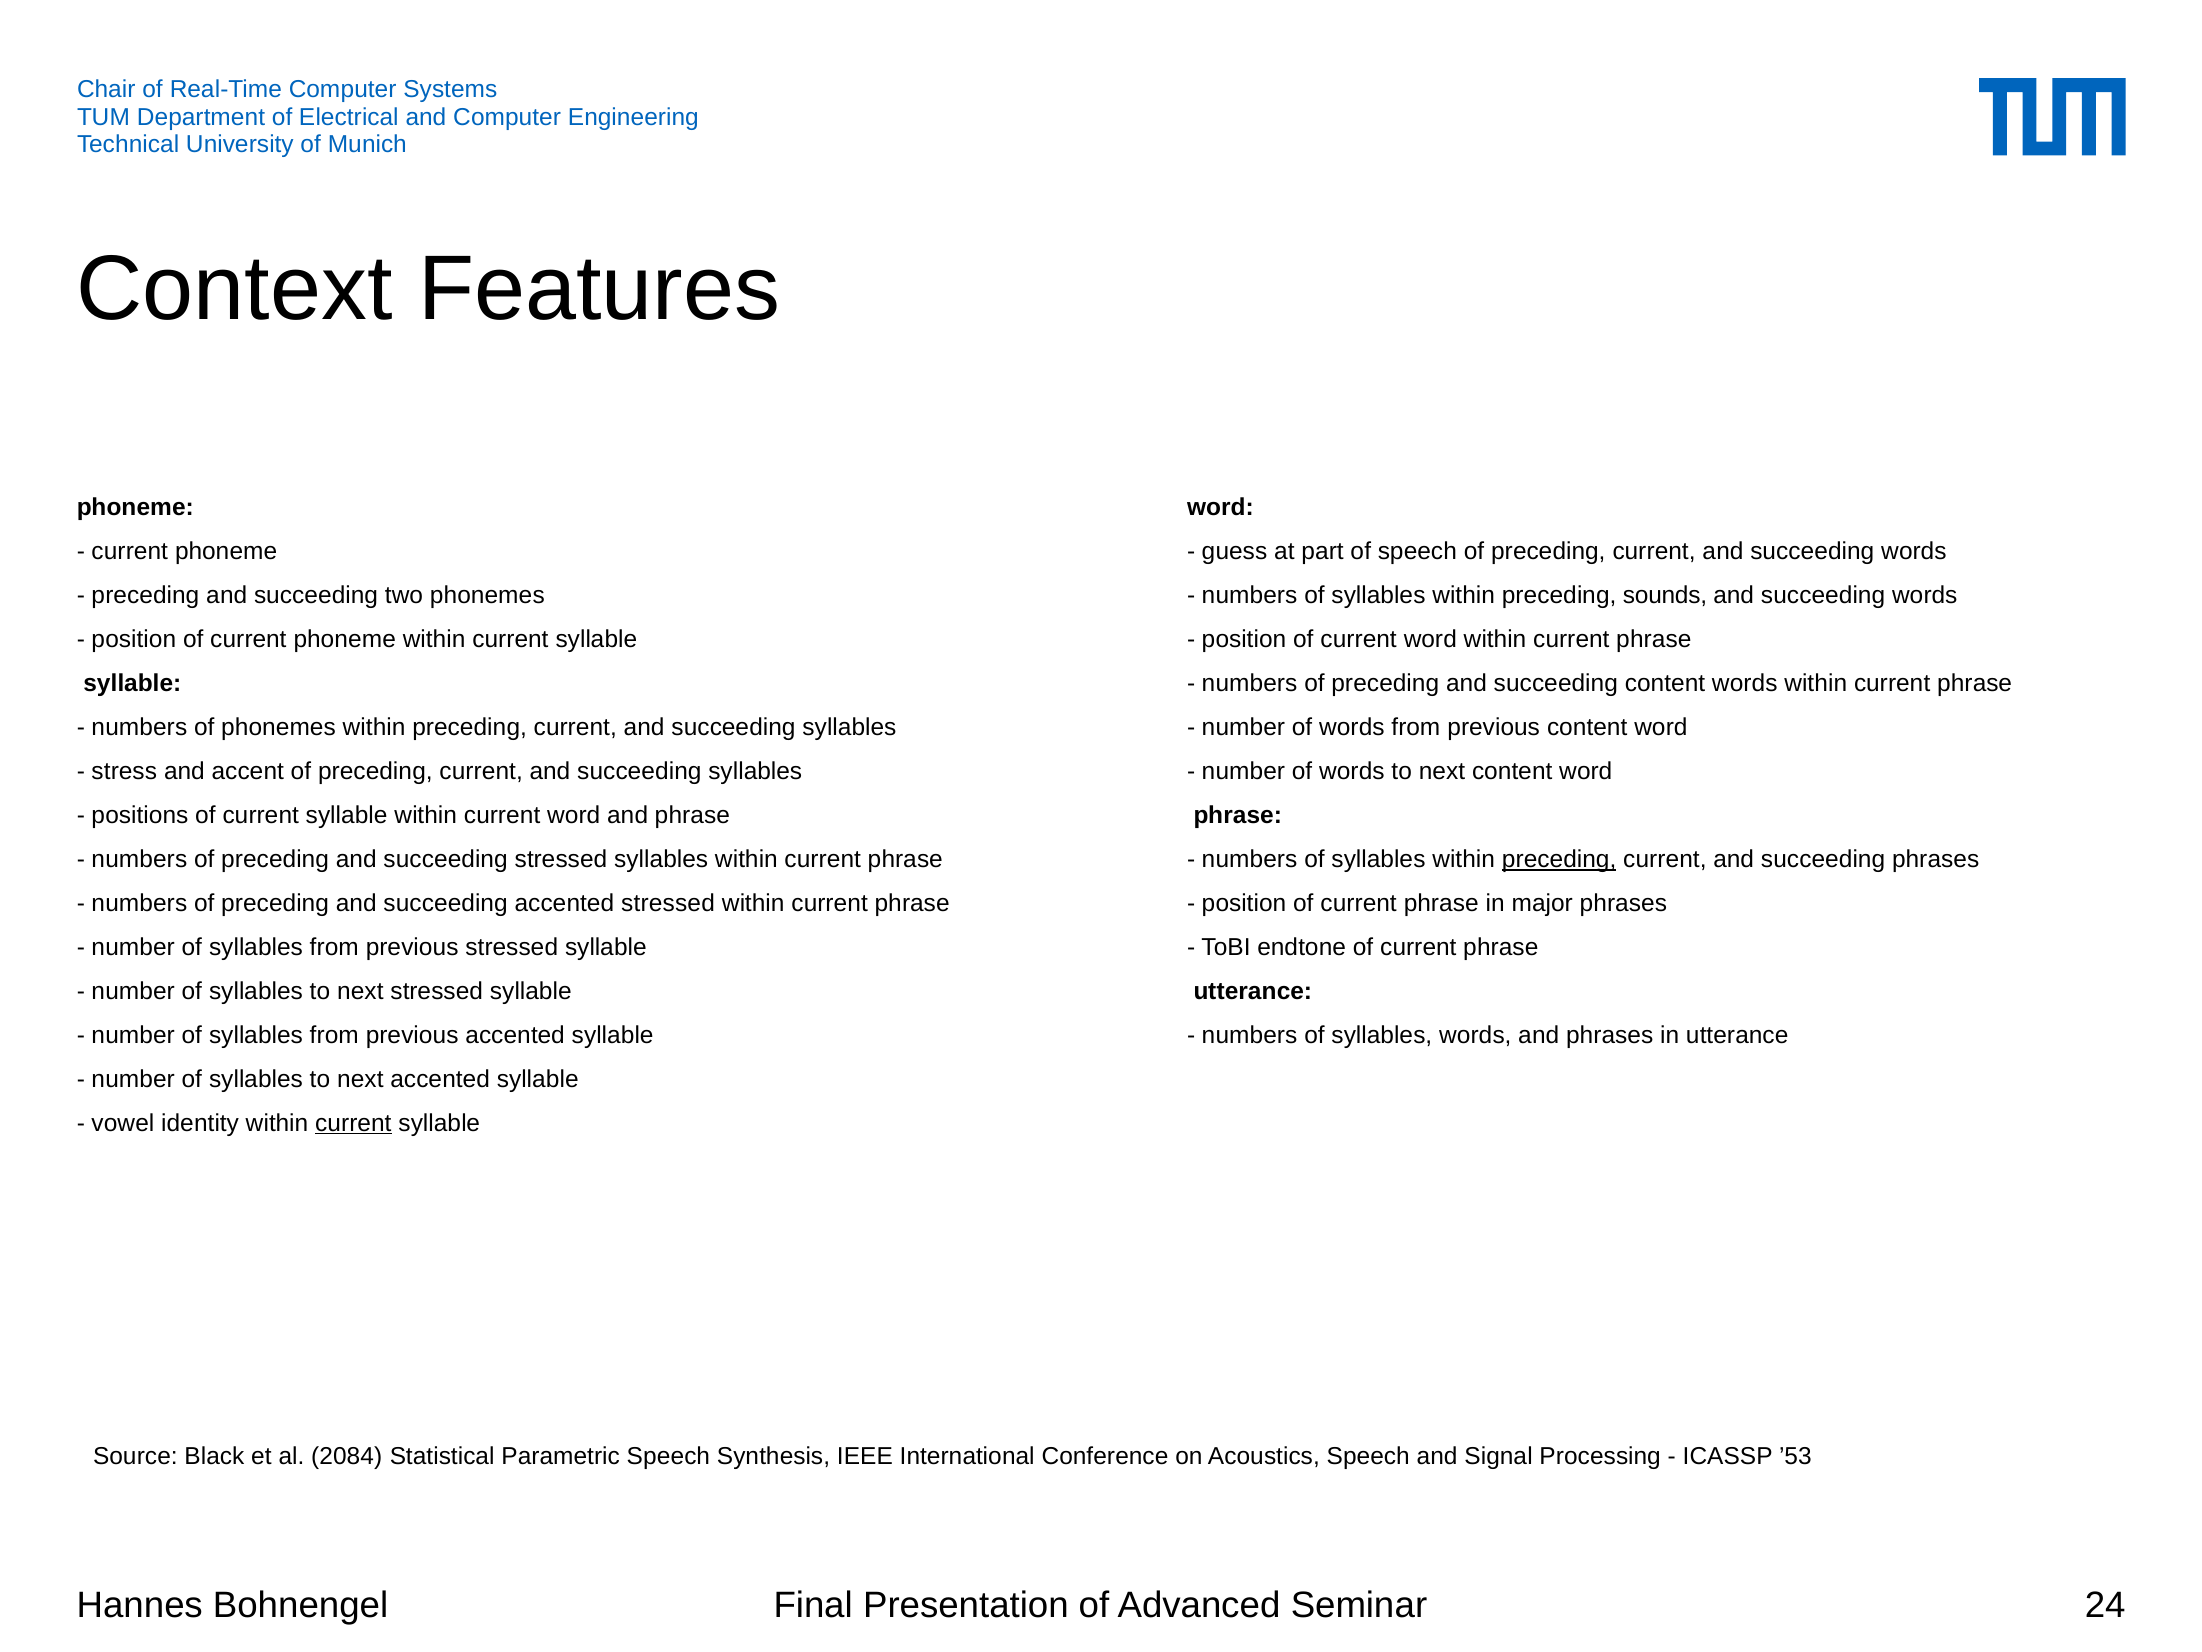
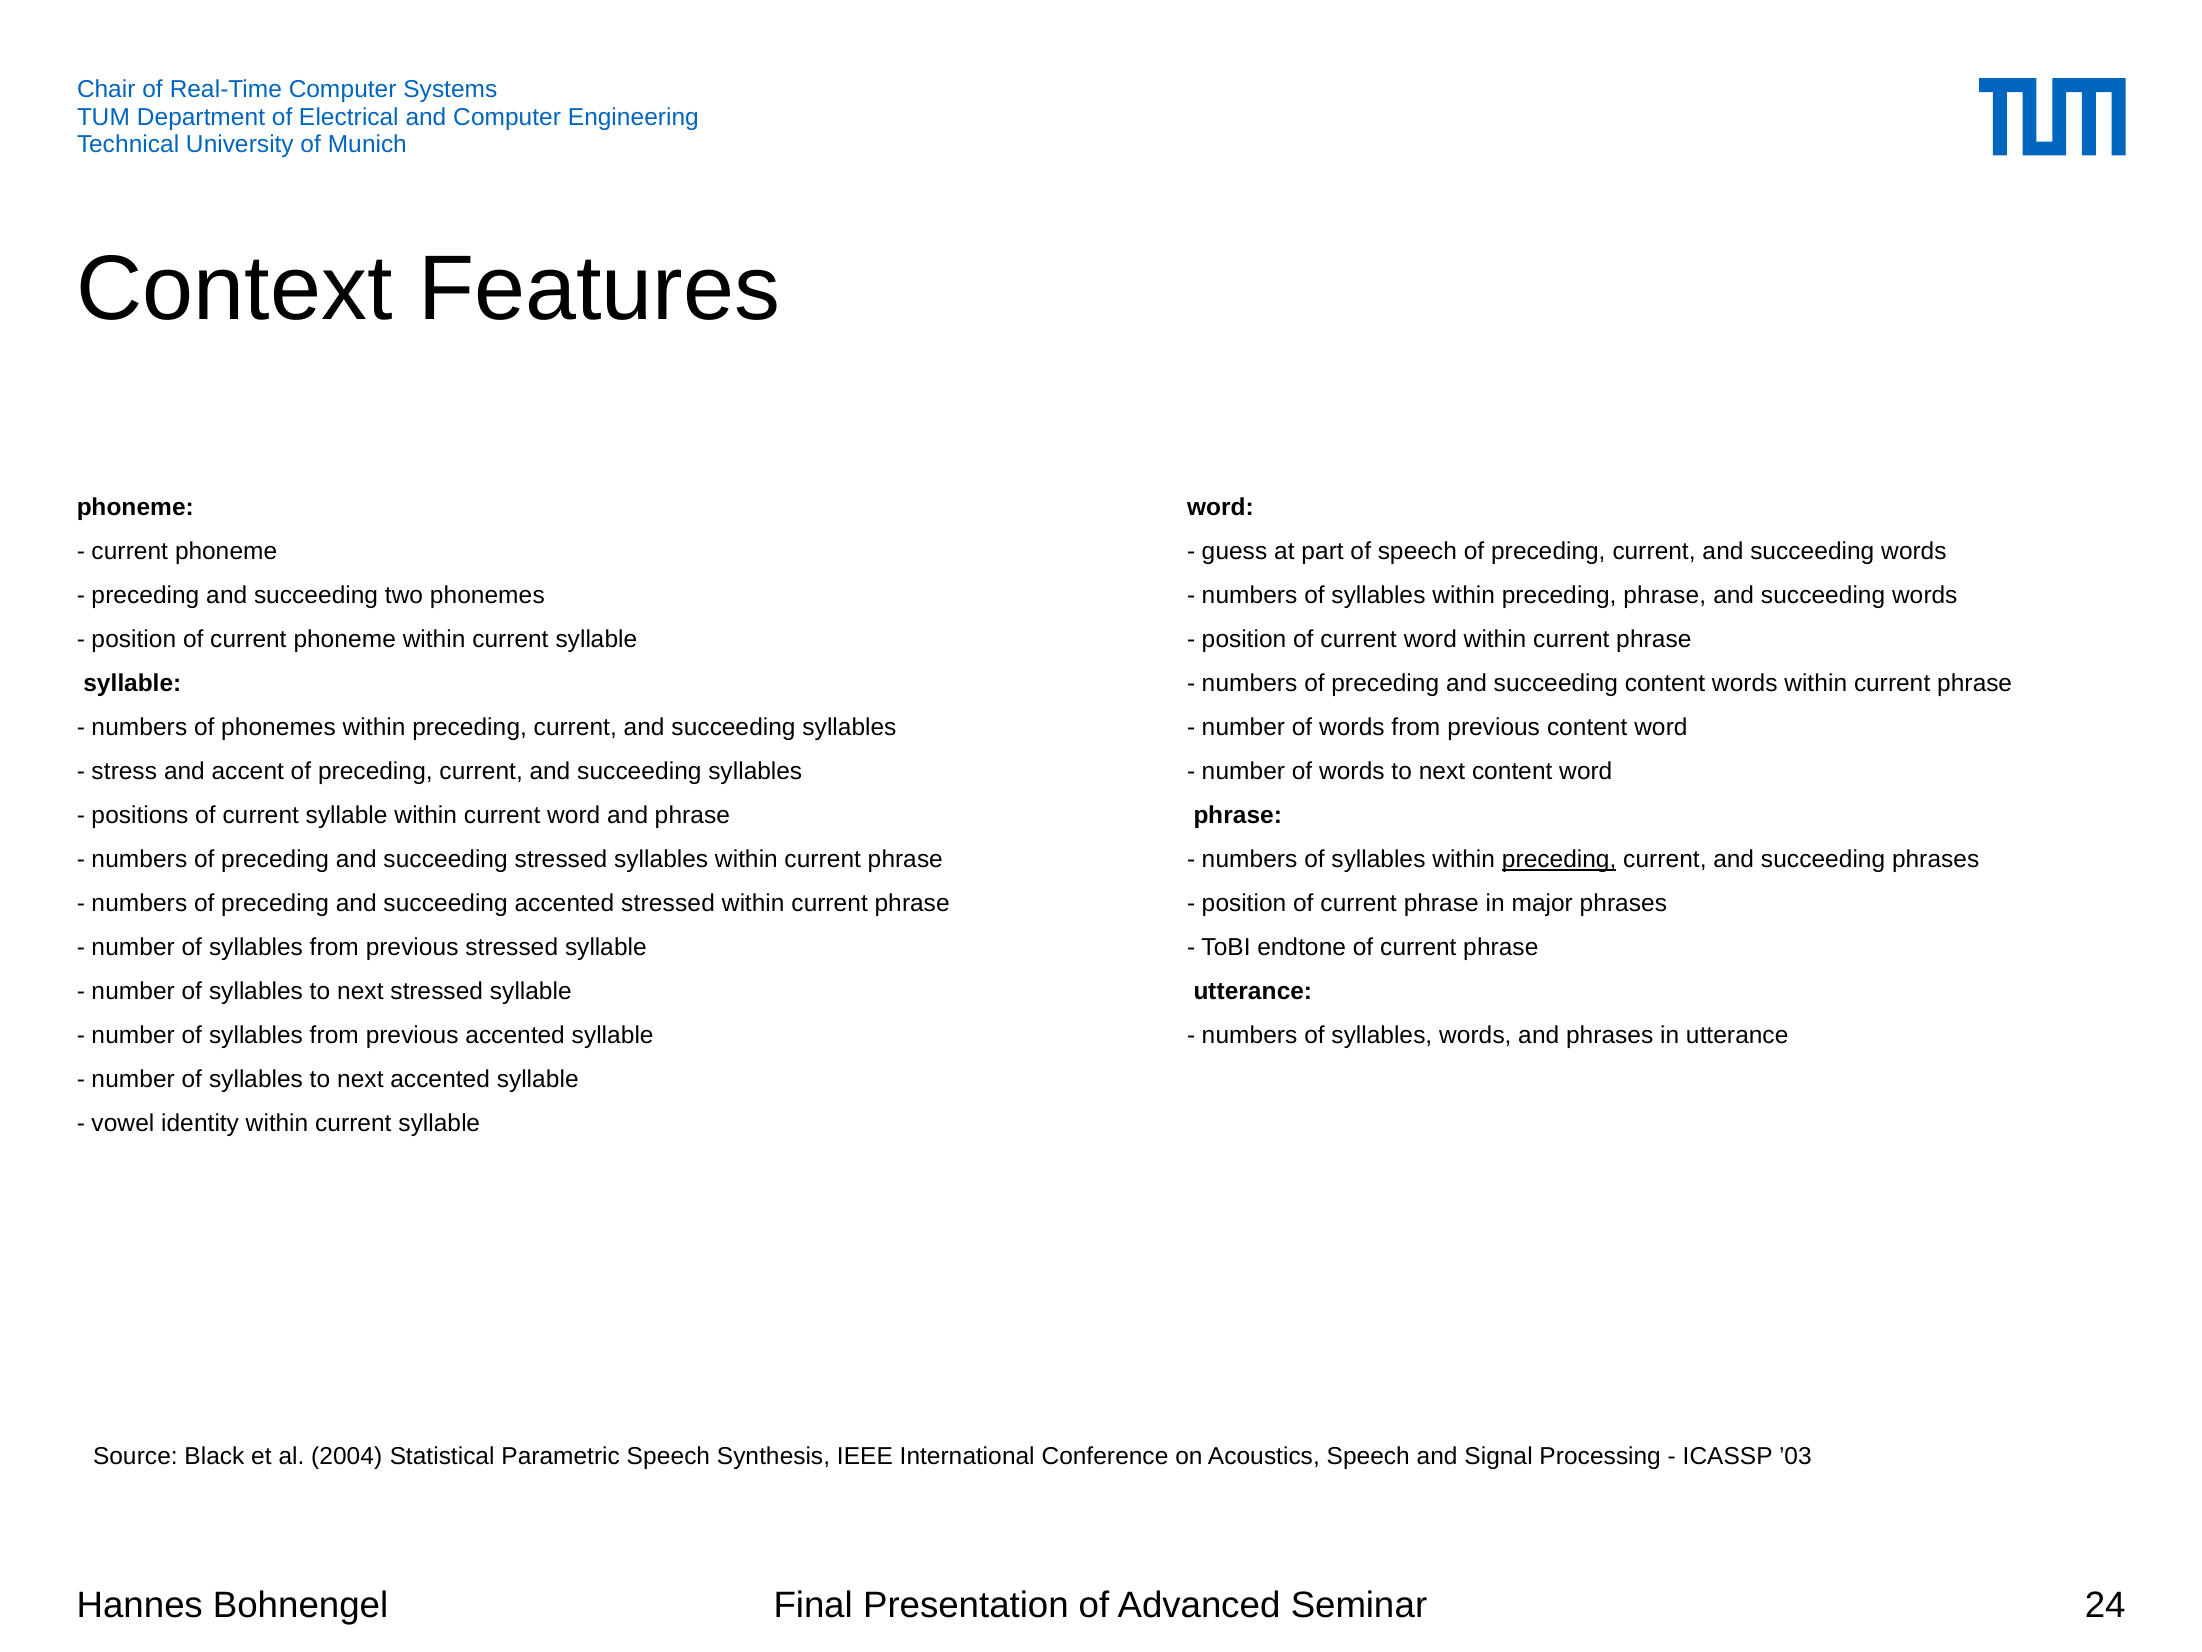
preceding sounds: sounds -> phrase (1665, 595)
current underline: present -> none (353, 1123)
2084: 2084 -> 2004 (347, 1456)
’53: ’53 -> ’03 (1795, 1456)
